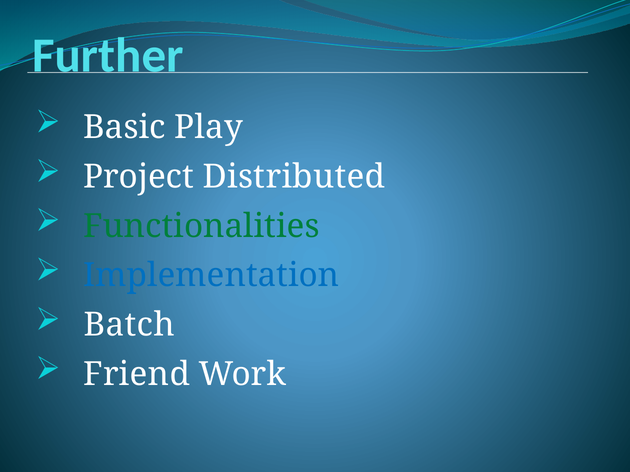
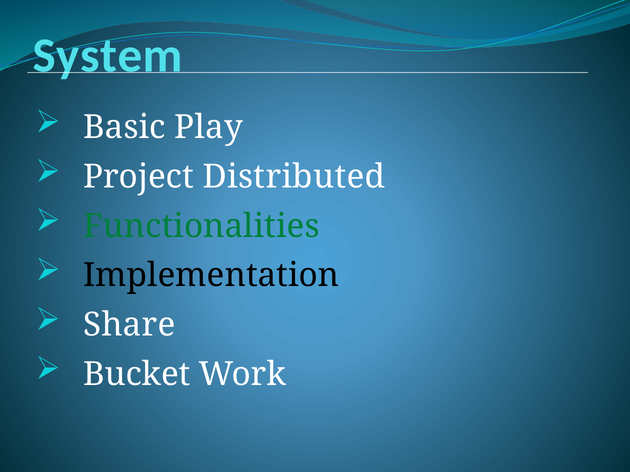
Further: Further -> System (108, 56)
Implementation colour: blue -> black (211, 276)
Batch: Batch -> Share (129, 325)
Friend: Friend -> Bucket (137, 374)
